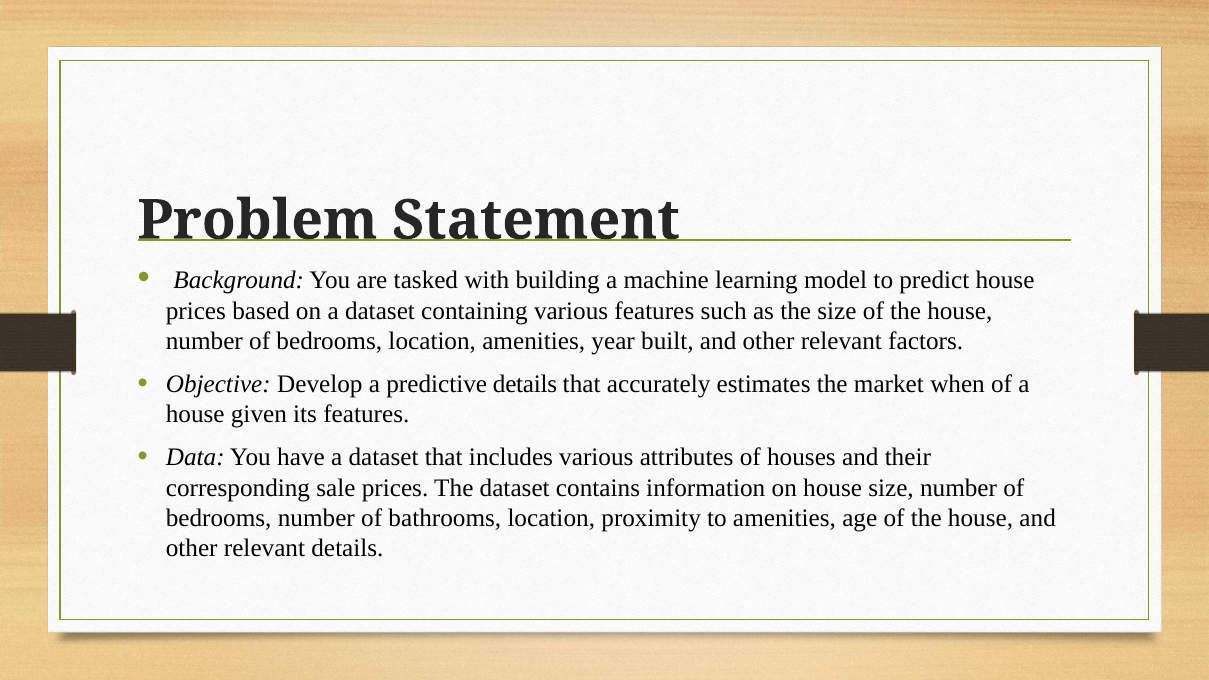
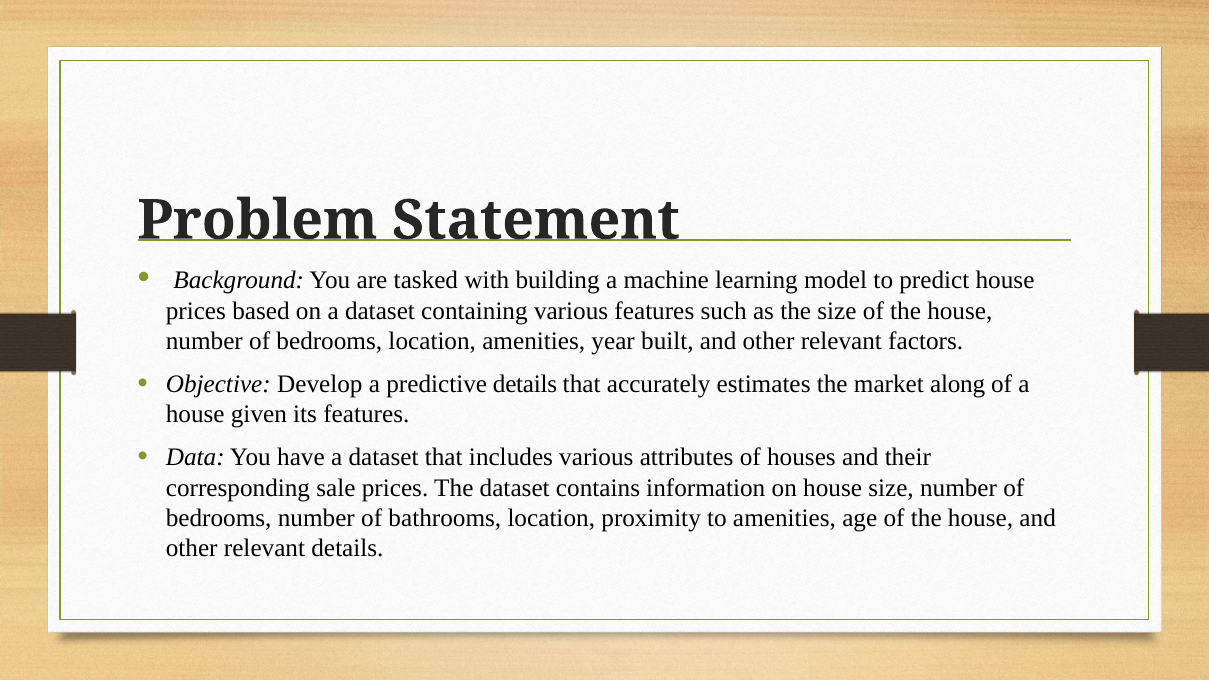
when: when -> along (958, 384)
